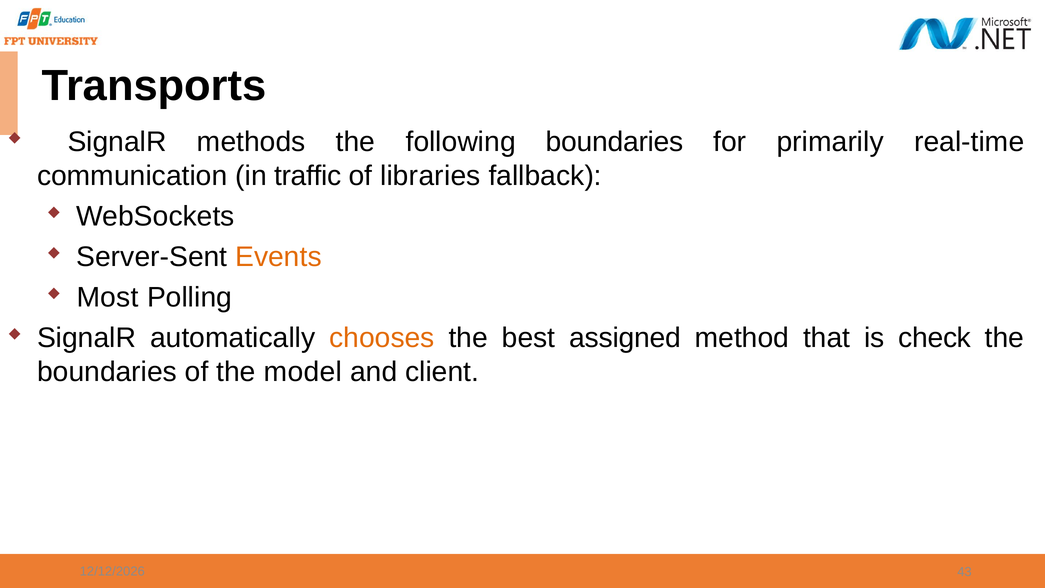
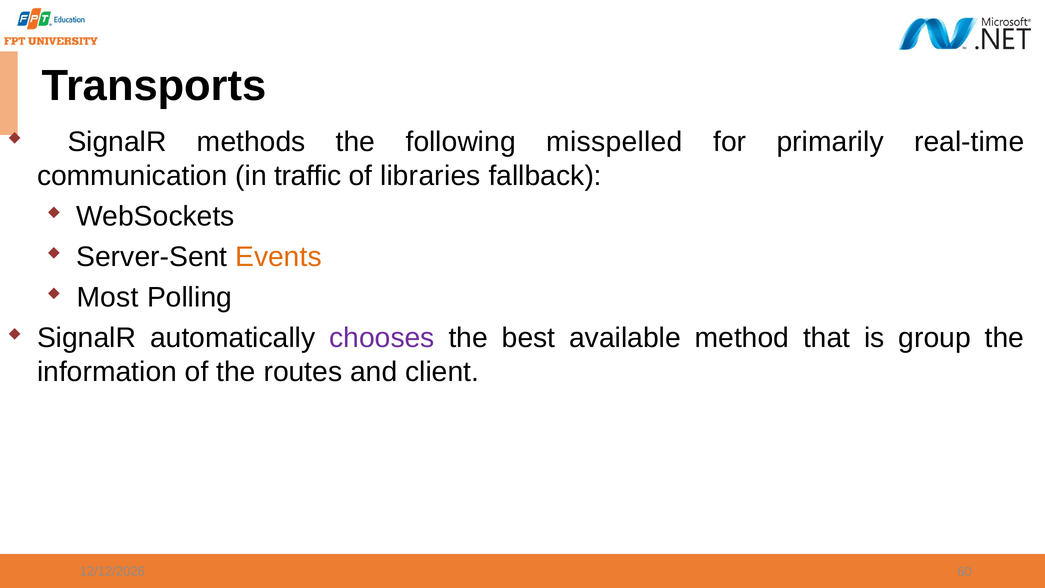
following boundaries: boundaries -> misspelled (614, 142)
chooses colour: orange -> purple (382, 338)
assigned: assigned -> available (625, 338)
check: check -> group (935, 338)
boundaries: boundaries -> information (107, 372)
model: model -> routes (303, 372)
43: 43 -> 60 (965, 572)
